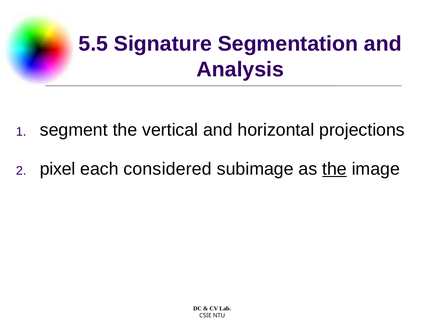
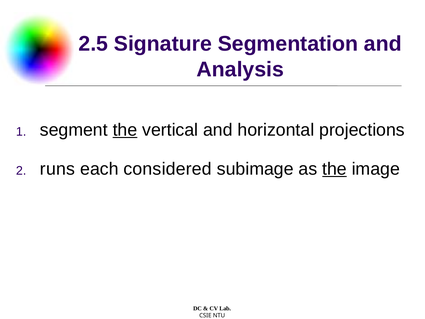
5.5: 5.5 -> 2.5 (93, 44)
the underline: none -> present (125, 130)
pixel: pixel -> runs (57, 169)
